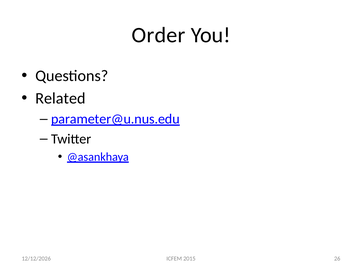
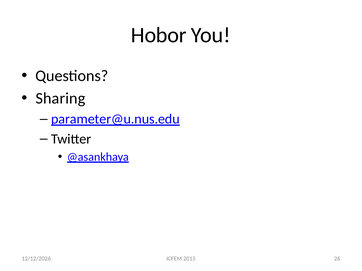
Order: Order -> Hobor (159, 35)
Related: Related -> Sharing (60, 99)
